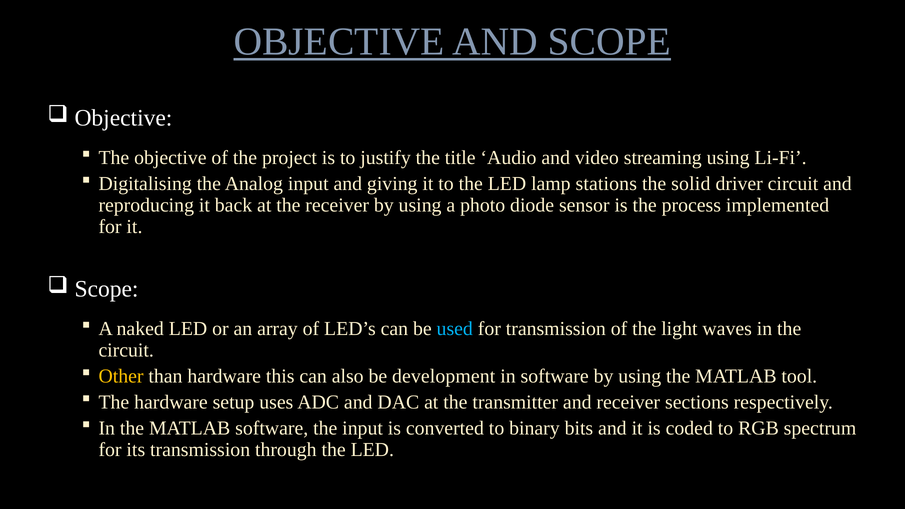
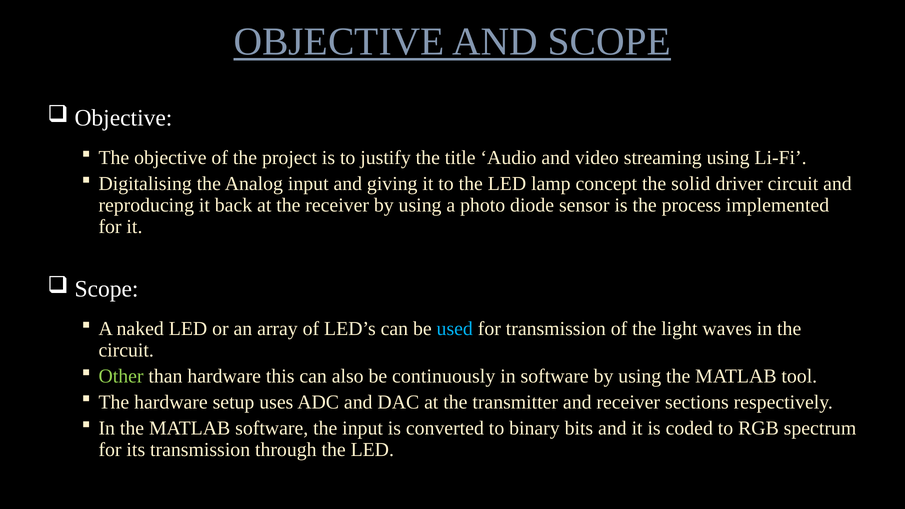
stations: stations -> concept (606, 184)
Other colour: yellow -> light green (121, 376)
development: development -> continuously (444, 376)
